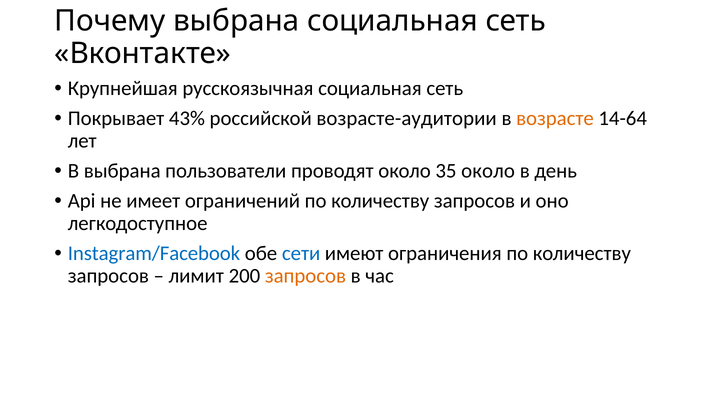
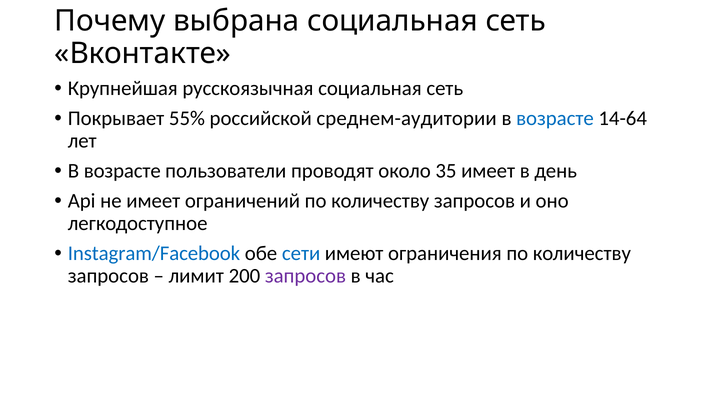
43%: 43% -> 55% (187, 118)
возрасте-аудитории: возрасте-аудитории -> среднем-аудитории (407, 118)
возрасте colour: orange -> blue (555, 118)
выбрана: выбрана -> возрасте (122, 171)
35 около: около -> имеет (488, 171)
запросов colour: orange -> purple (305, 276)
